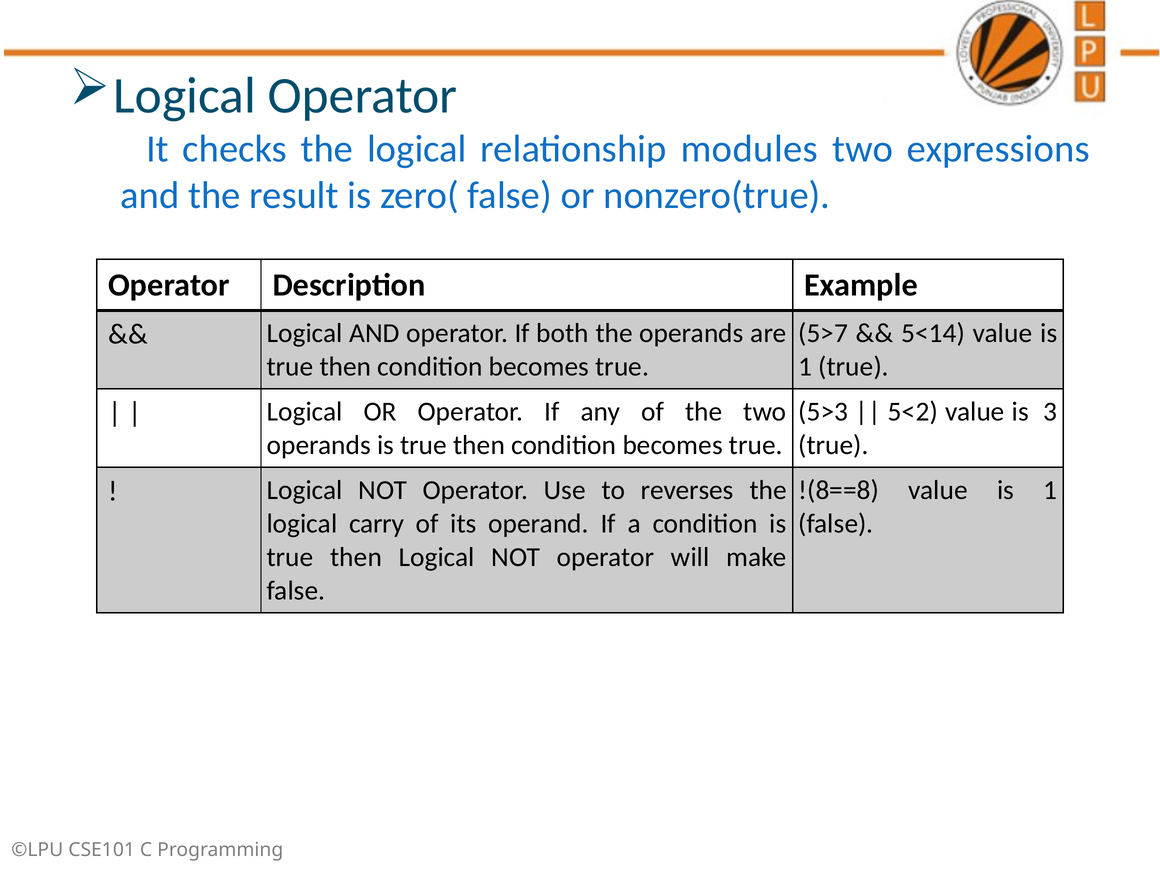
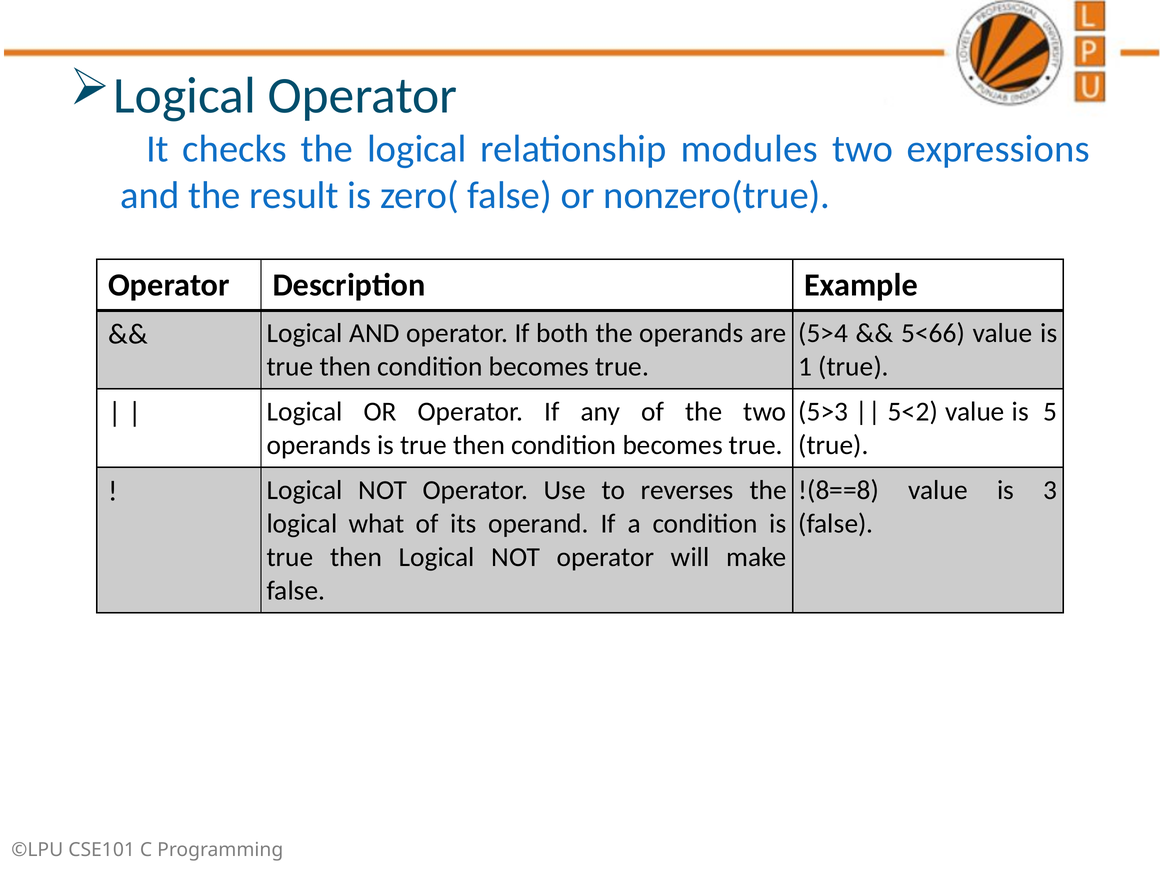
5>7: 5>7 -> 5>4 (823, 333)
5<14: 5<14 -> 5<66 (933, 333)
3: 3 -> 5 (1050, 412)
!(8==8 value is 1: 1 -> 3 (1050, 490)
carry: carry -> what (377, 524)
